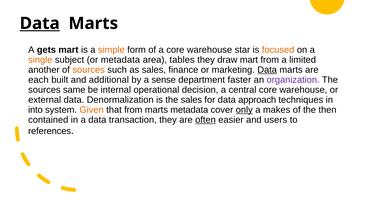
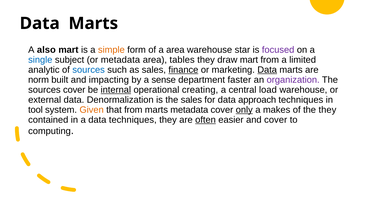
Data underline: present -> none (40, 23)
gets: gets -> also (46, 50)
a core: core -> area (175, 50)
focused colour: orange -> purple (278, 50)
single colour: orange -> blue (40, 60)
another: another -> analytic (44, 70)
sources colour: orange -> blue (89, 70)
finance underline: none -> present (183, 70)
each: each -> norm (39, 80)
additional: additional -> impacting (109, 80)
sources same: same -> cover (74, 90)
internal underline: none -> present (116, 90)
decision: decision -> creating (200, 90)
central core: core -> load (268, 90)
into: into -> tool (35, 110)
the then: then -> they (327, 110)
data transaction: transaction -> techniques (133, 120)
and users: users -> cover (276, 120)
references: references -> computing (50, 131)
